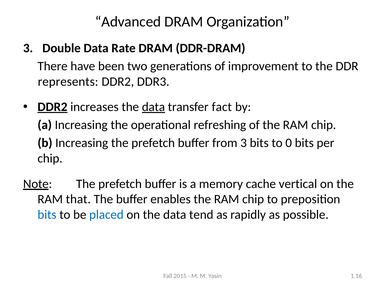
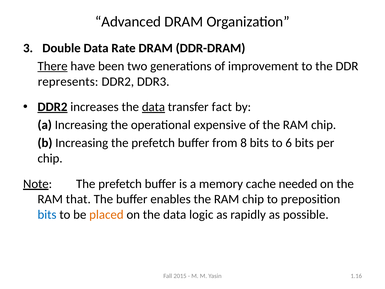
There underline: none -> present (53, 66)
refreshing: refreshing -> expensive (220, 125)
from 3: 3 -> 8 (244, 143)
0: 0 -> 6 (289, 143)
vertical: vertical -> needed (298, 184)
placed colour: blue -> orange (106, 214)
tend: tend -> logic (201, 214)
